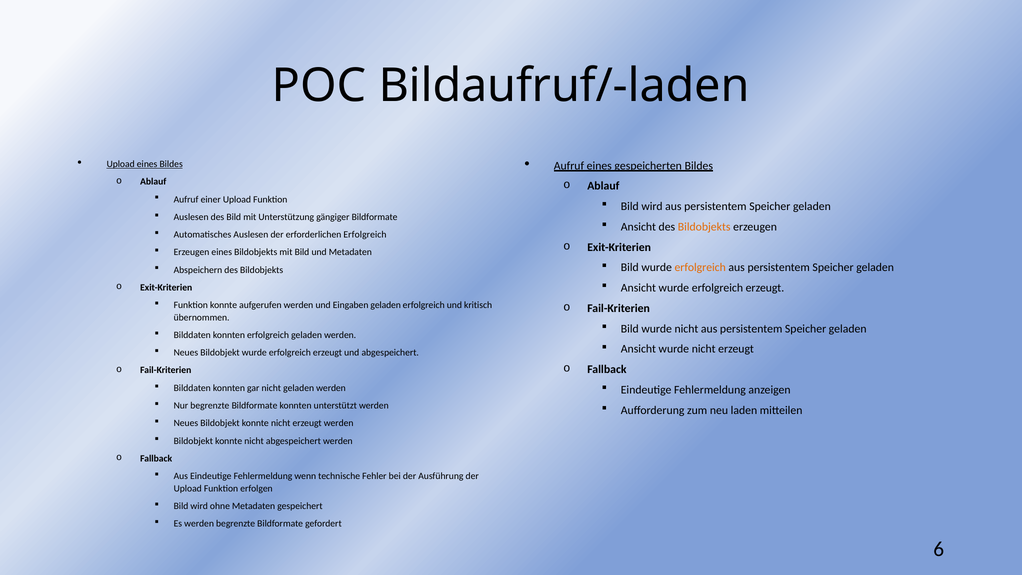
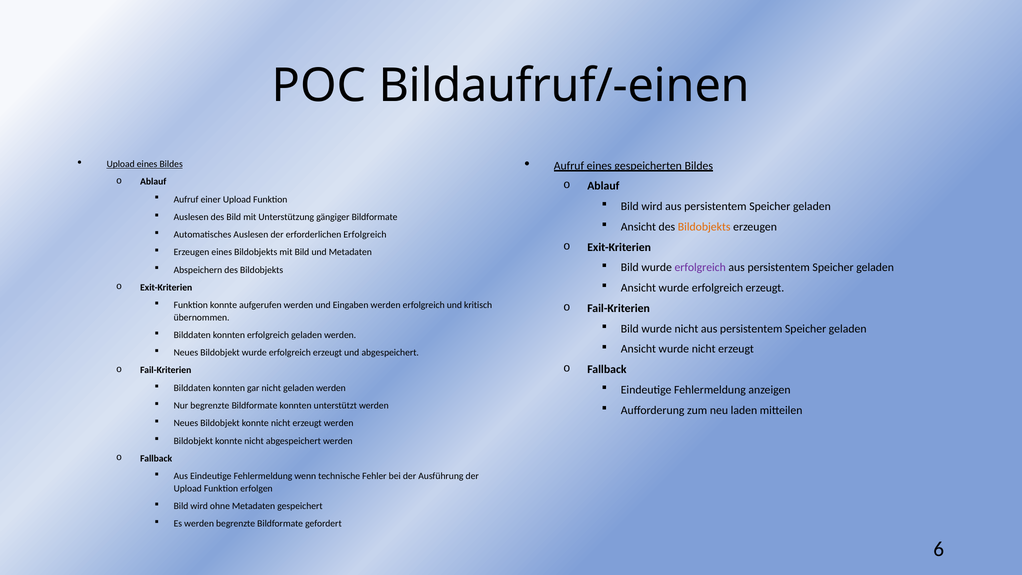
Bildaufruf/-laden: Bildaufruf/-laden -> Bildaufruf/-einen (564, 86)
erfolgreich colour: orange -> purple (700, 268)
Eingaben geladen: geladen -> werden (386, 305)
